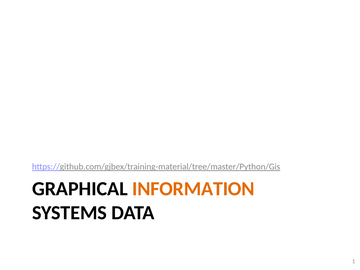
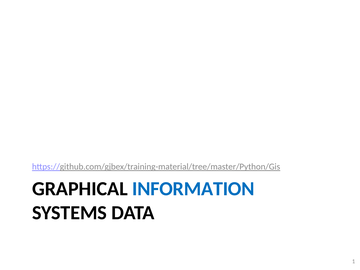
INFORMATION colour: orange -> blue (193, 189)
